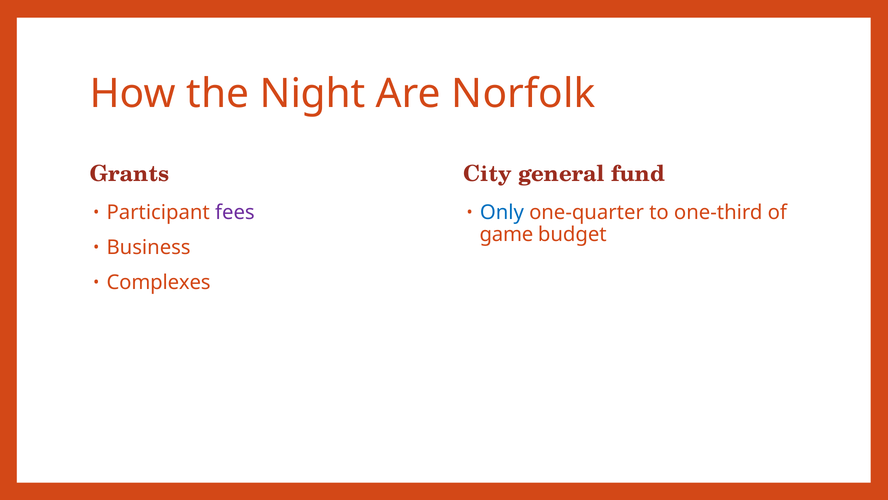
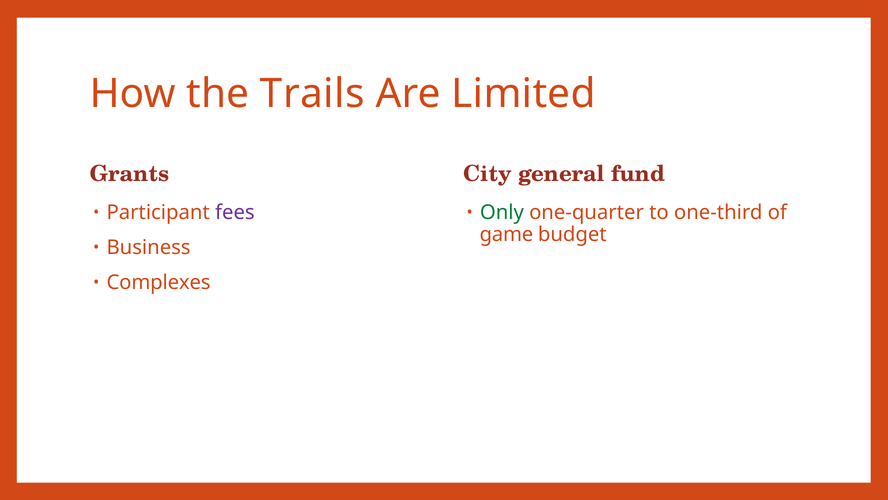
Night: Night -> Trails (312, 94)
Norfolk: Norfolk -> Limited (523, 94)
Only colour: blue -> green (502, 212)
